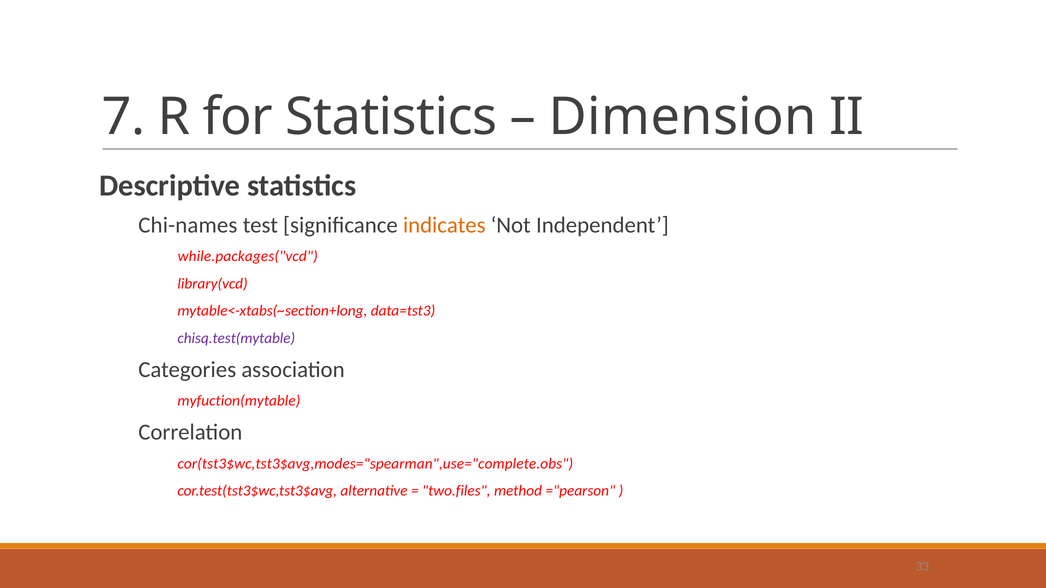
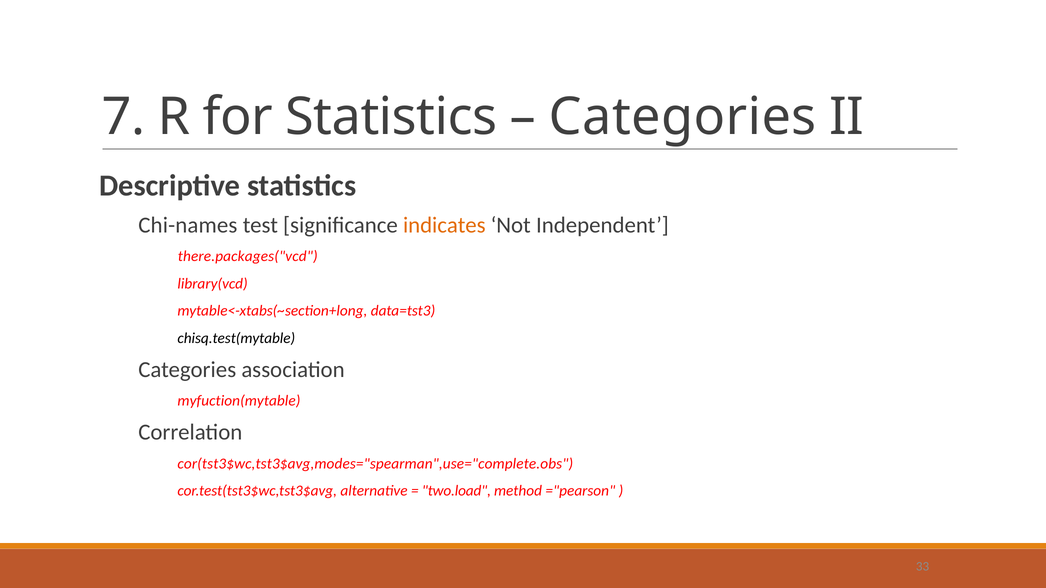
Dimension: Dimension -> Categories (683, 117)
while.packages("vcd: while.packages("vcd -> there.packages("vcd (248, 257)
chisq.test(mytable colour: purple -> black (236, 338)
two.files: two.files -> two.load (456, 491)
